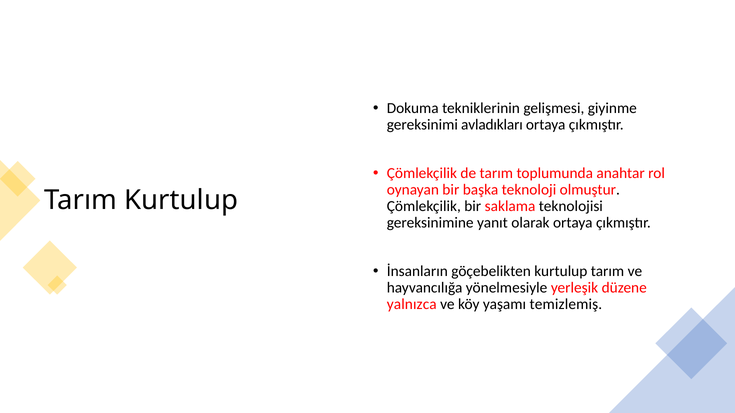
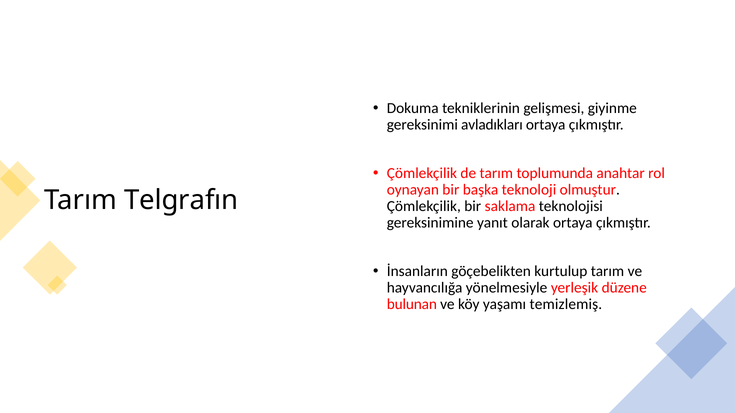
Tarım Kurtulup: Kurtulup -> Telgrafın (181, 200)
yalnızca: yalnızca -> bulunan (412, 305)
